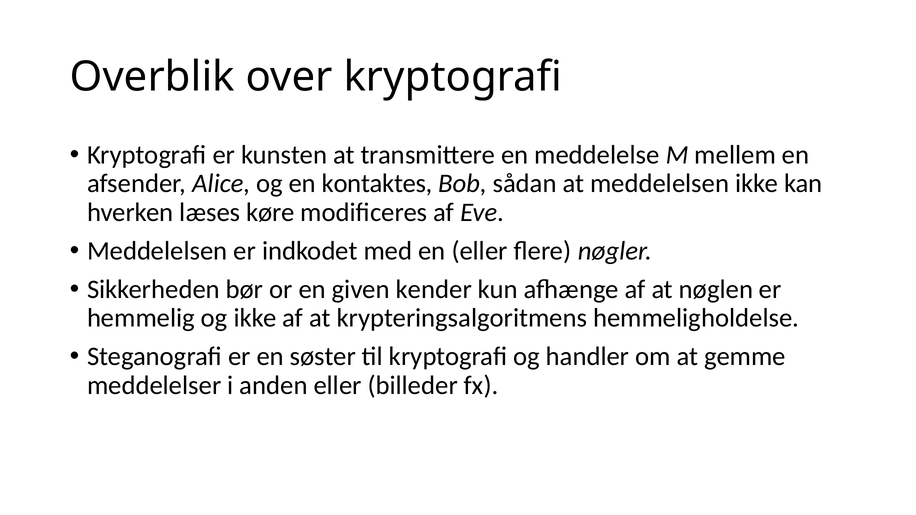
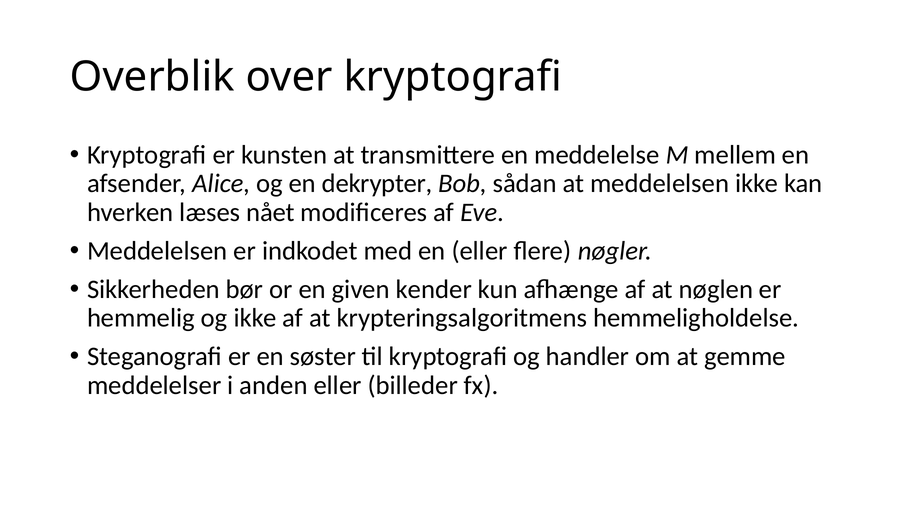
kontaktes: kontaktes -> dekrypter (377, 184)
køre: køre -> nået (271, 213)
